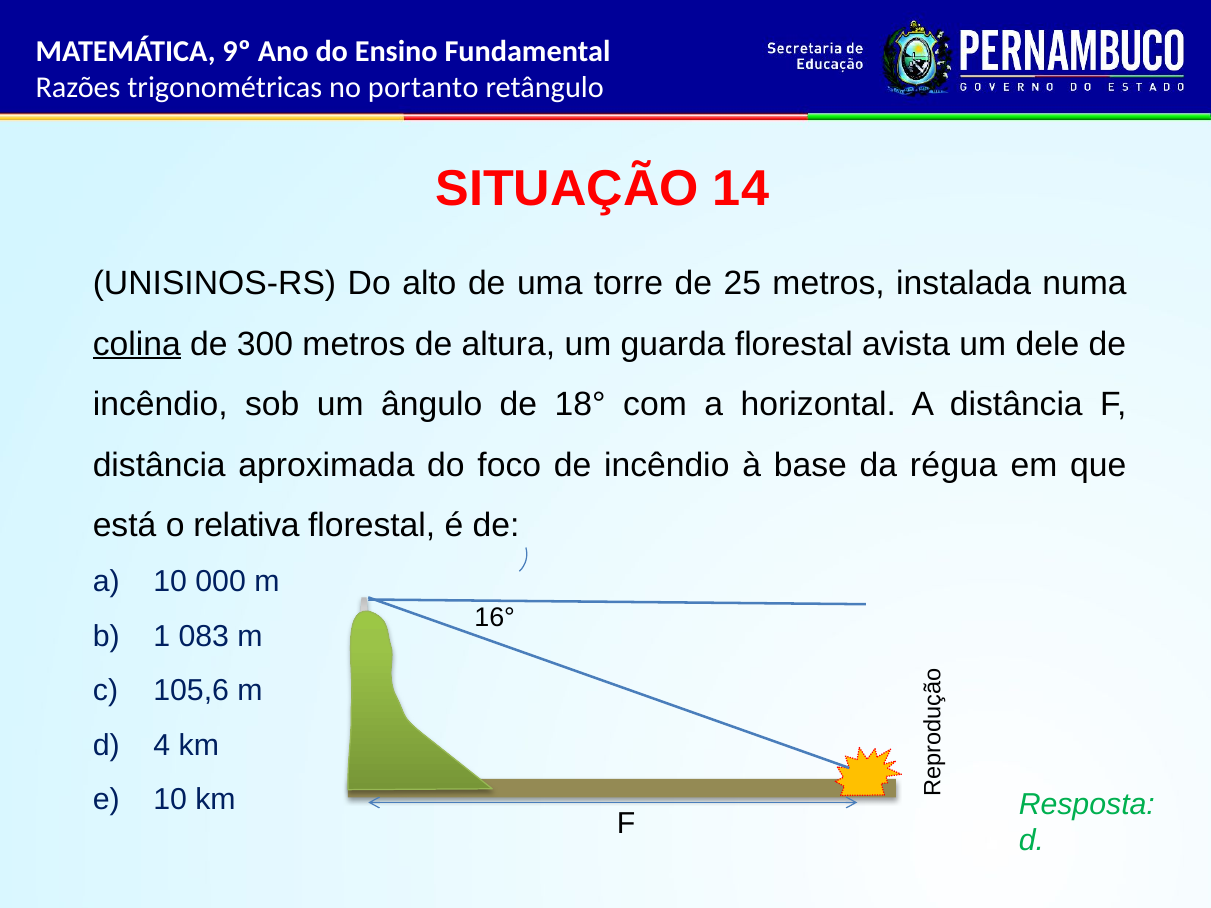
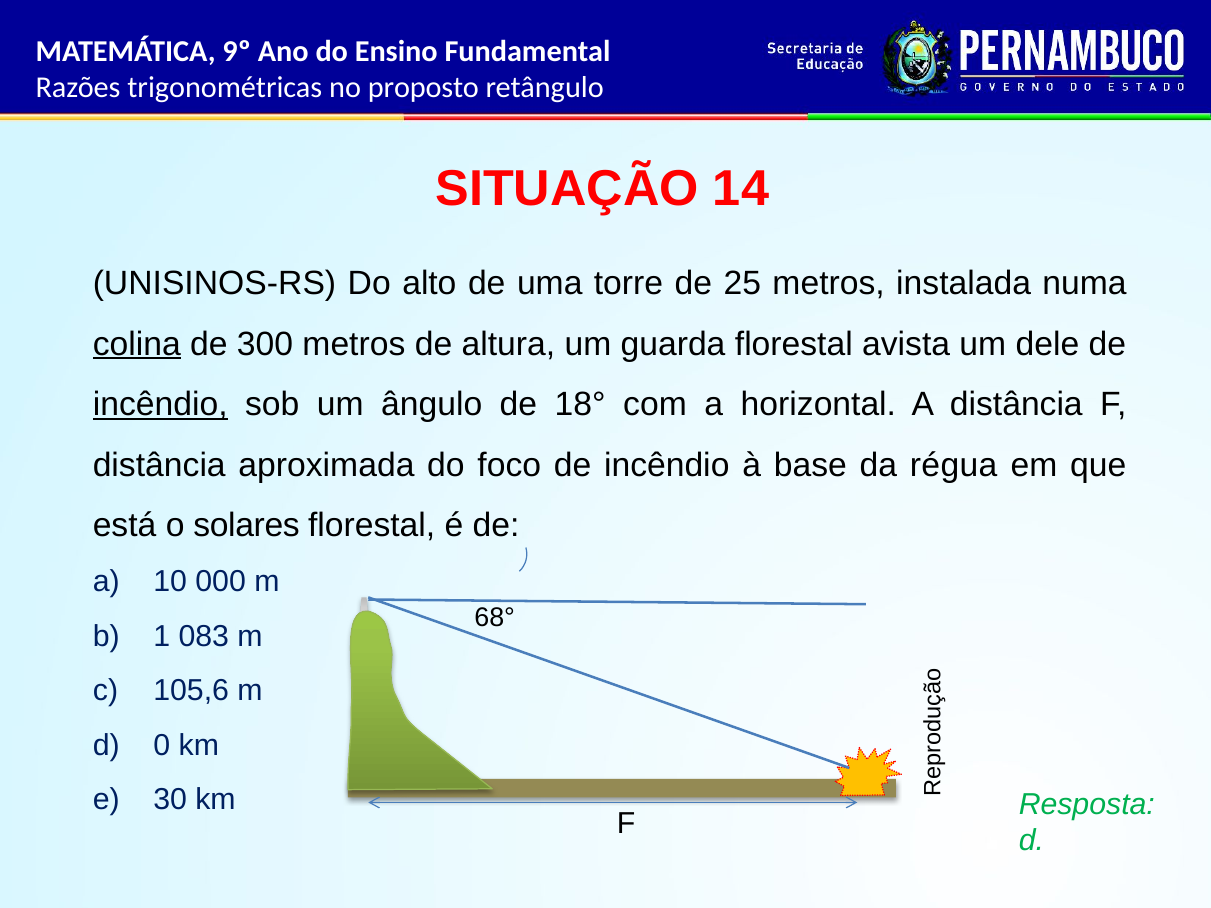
portanto: portanto -> proposto (423, 88)
incêndio underline: none -> present (160, 405)
relativa: relativa -> solares (247, 526)
16°: 16° -> 68° (495, 617)
4: 4 -> 0 (162, 745)
10: 10 -> 30 (170, 800)
